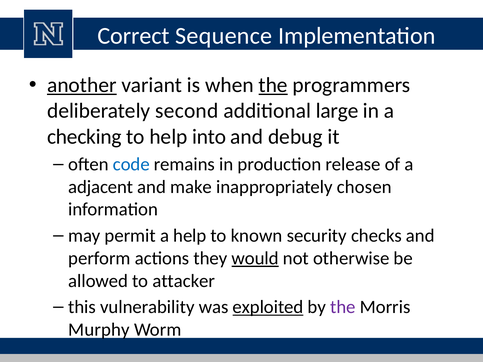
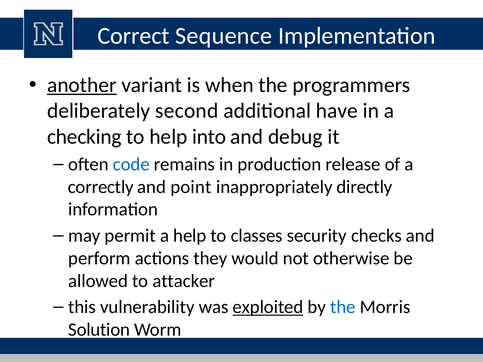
the underline: present -> none (273, 85)
large: large -> have (337, 111)
adjacent: adjacent -> correctly (101, 187)
make: make -> point (191, 187)
chosen: chosen -> directly (364, 187)
known: known -> classes (257, 236)
would underline: present -> none (255, 258)
the colour: purple -> blue (343, 307)
Murphy: Murphy -> Solution (99, 330)
